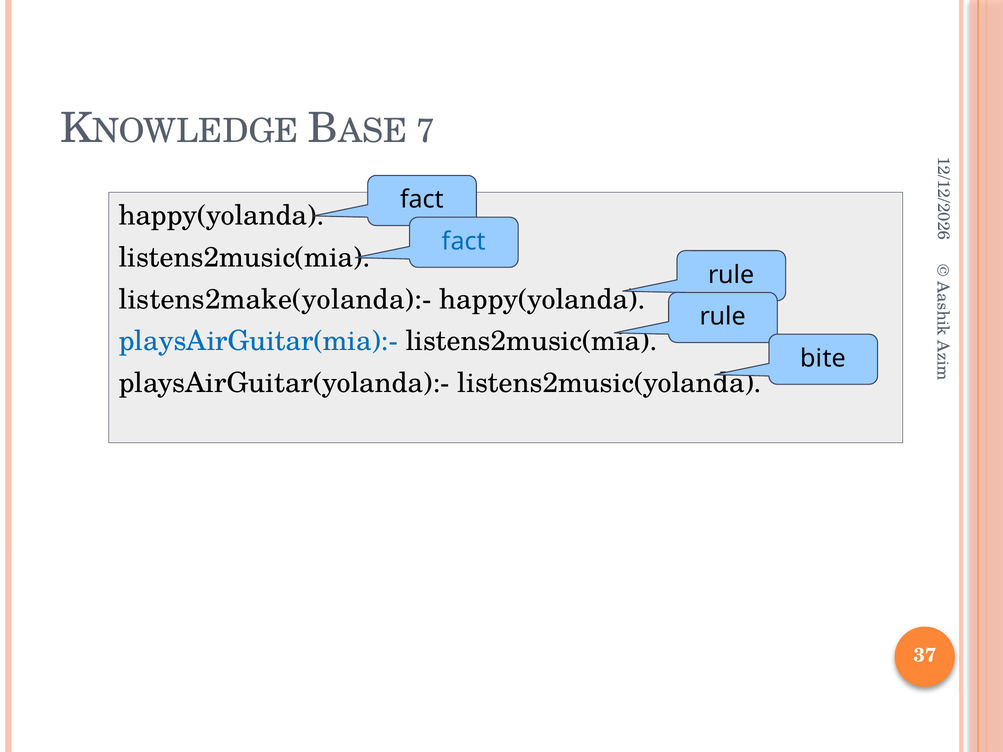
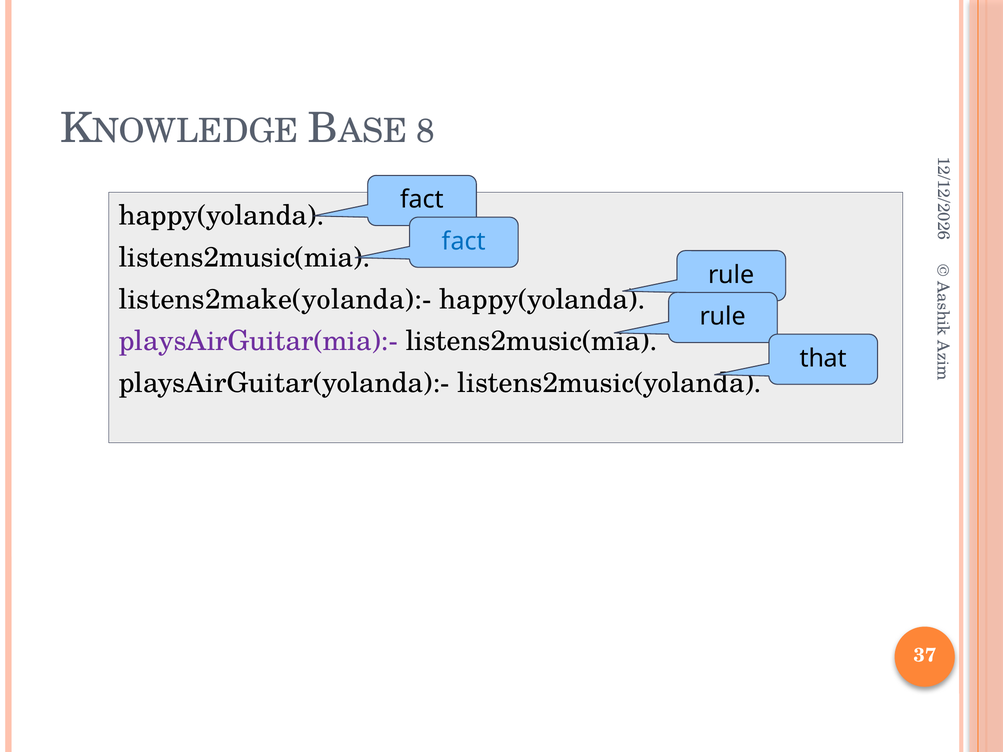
7: 7 -> 8 (426, 131)
playsAirGuitar(mia):- colour: blue -> purple (258, 341)
bite: bite -> that (823, 358)
